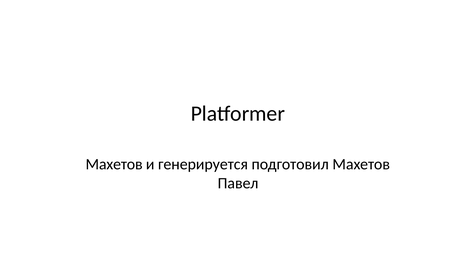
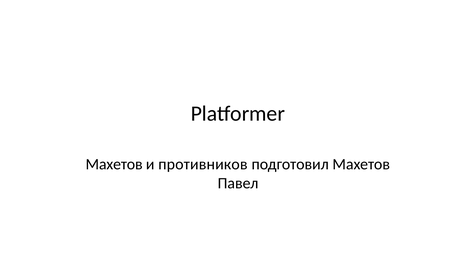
генерируется: генерируется -> противников (203, 164)
